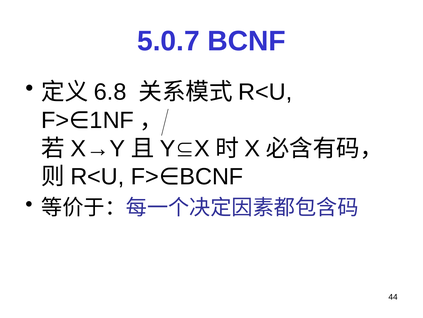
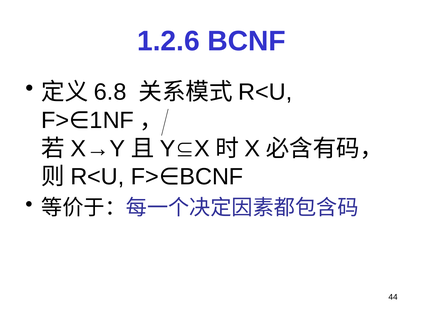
5.0.7: 5.0.7 -> 1.2.6 (168, 41)
